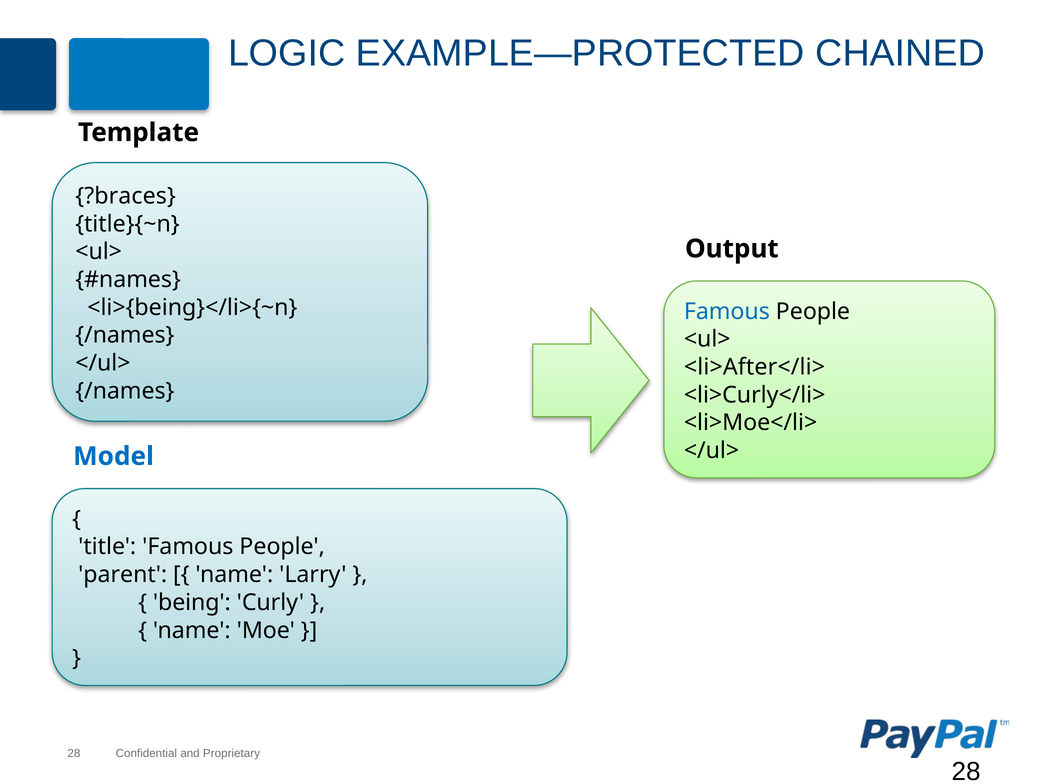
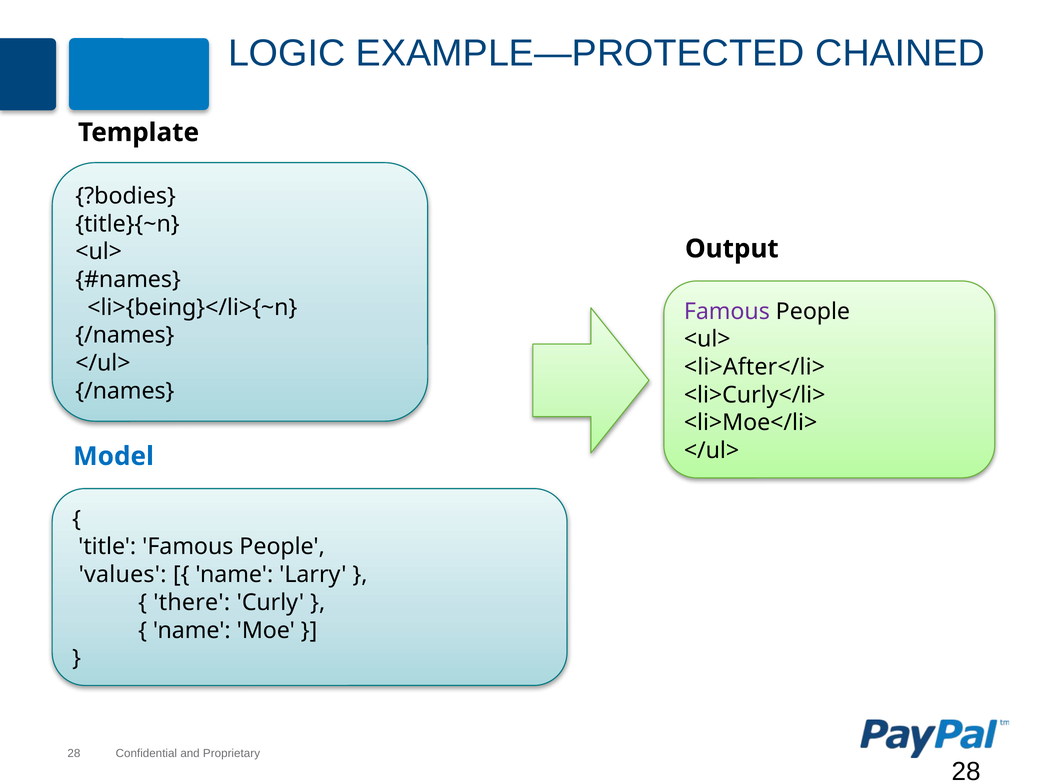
?braces: ?braces -> ?bodies (126, 196)
Famous colour: blue -> purple (727, 311)
parent: parent -> values (123, 574)
being: being -> there (192, 602)
